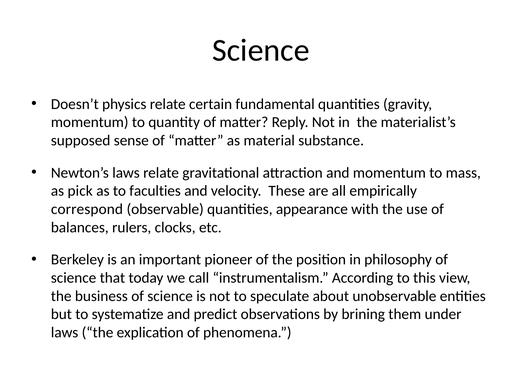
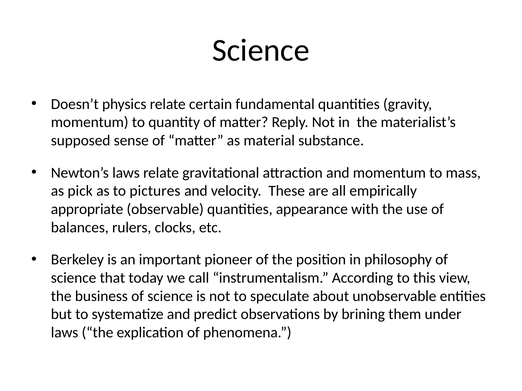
faculties: faculties -> pictures (155, 191)
correspond: correspond -> appropriate (87, 209)
